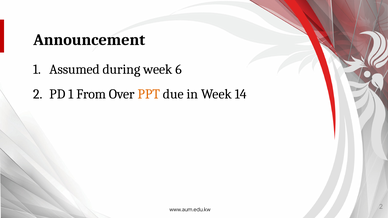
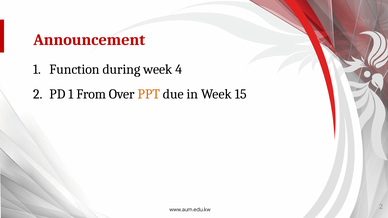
Announcement colour: black -> red (89, 40)
Assumed: Assumed -> Function (75, 69)
6: 6 -> 4 (179, 69)
14: 14 -> 15 (241, 94)
